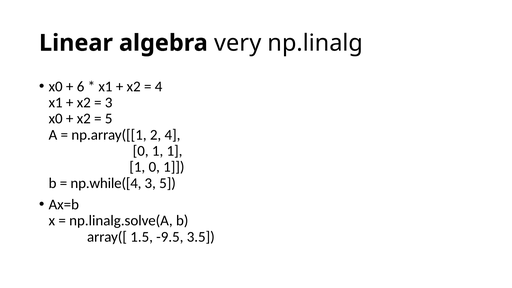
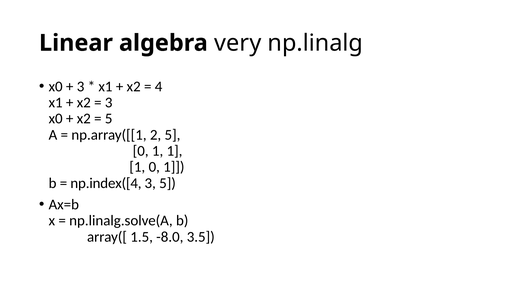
6: 6 -> 3 (81, 87)
2 4: 4 -> 5 (172, 135)
np.while([4: np.while([4 -> np.index([4 (106, 183)
-9.5: -9.5 -> -8.0 (170, 237)
